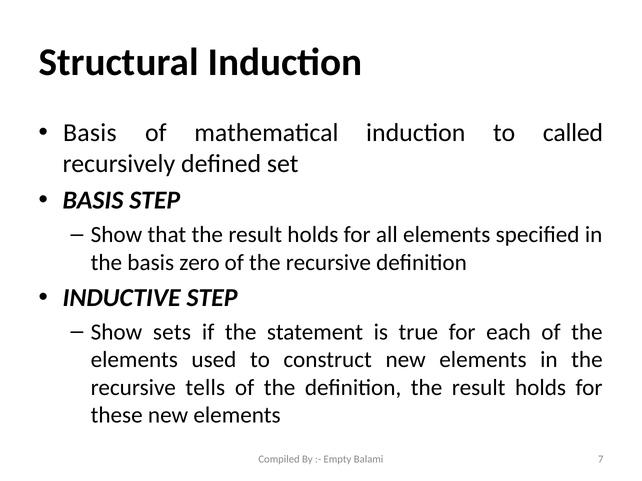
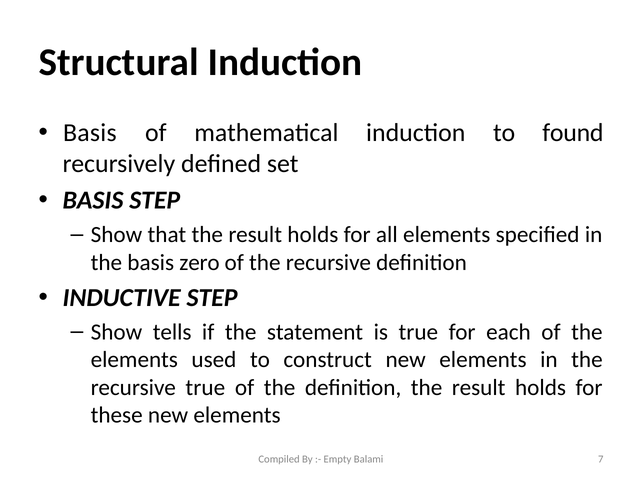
called: called -> found (573, 133)
sets: sets -> tells (172, 332)
recursive tells: tells -> true (205, 388)
